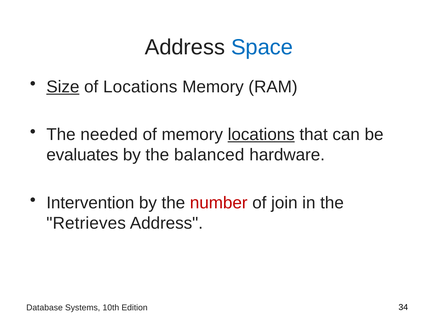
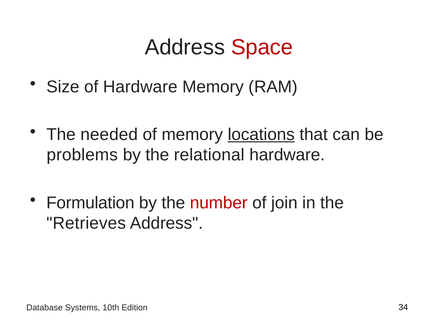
Space colour: blue -> red (262, 47)
Size underline: present -> none (63, 87)
of Locations: Locations -> Hardware (140, 87)
evaluates: evaluates -> problems (82, 155)
balanced: balanced -> relational (209, 155)
Intervention: Intervention -> Formulation (90, 203)
